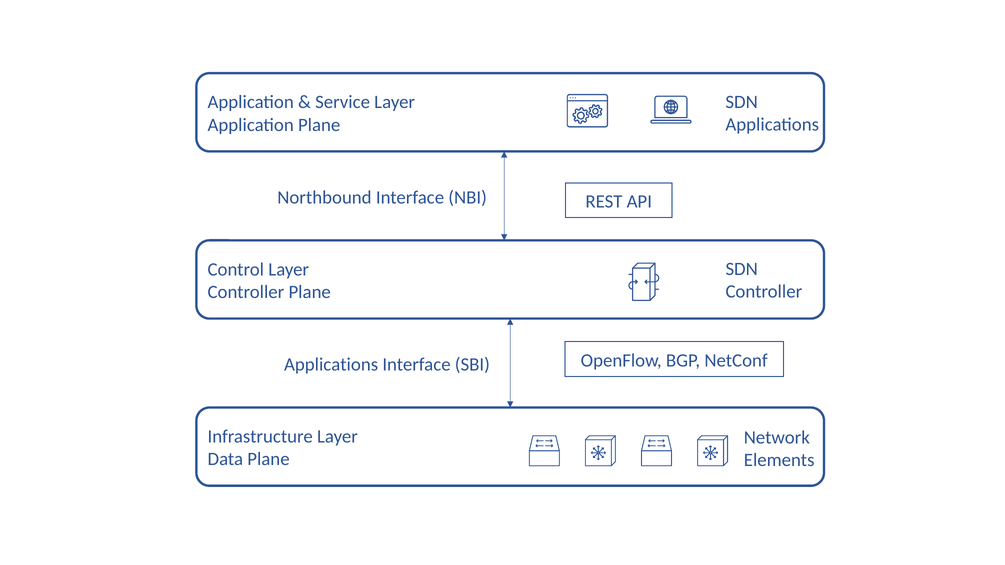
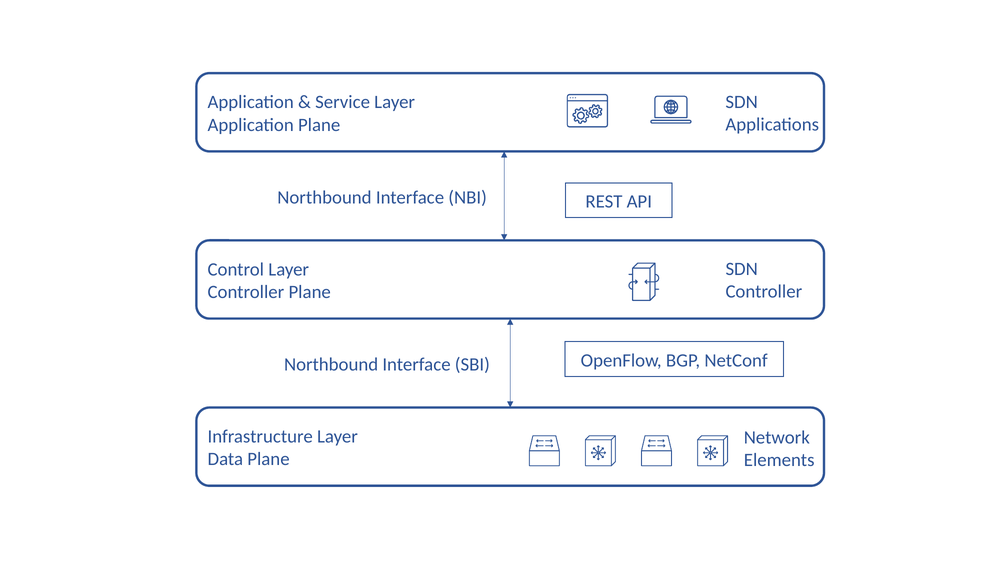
Applications: Applications -> Northbound (331, 365)
